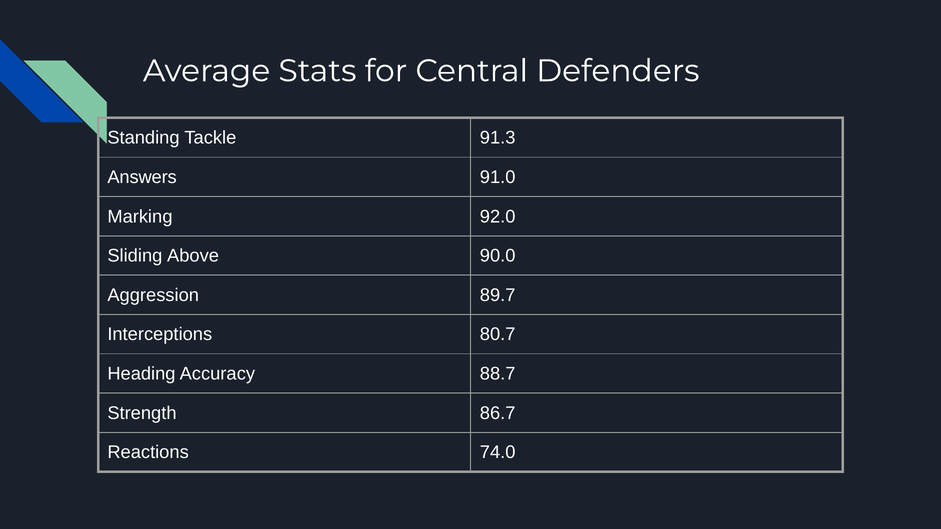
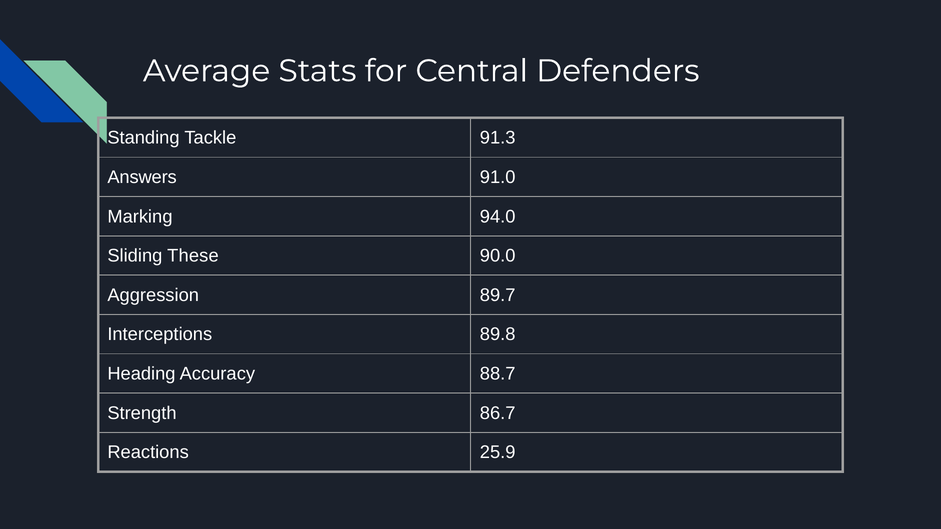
92.0: 92.0 -> 94.0 (498, 217)
Above: Above -> These (193, 256)
80.7: 80.7 -> 89.8 (498, 335)
74.0: 74.0 -> 25.9 (498, 453)
